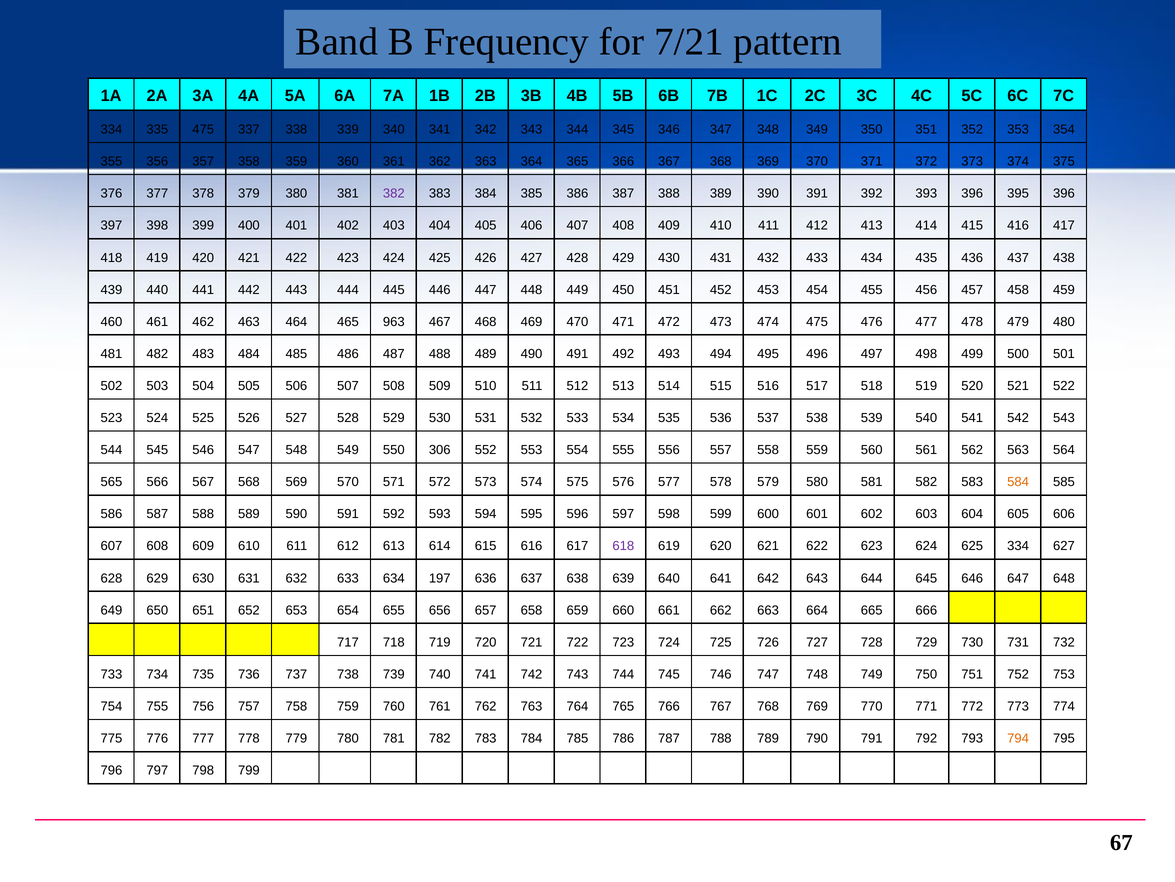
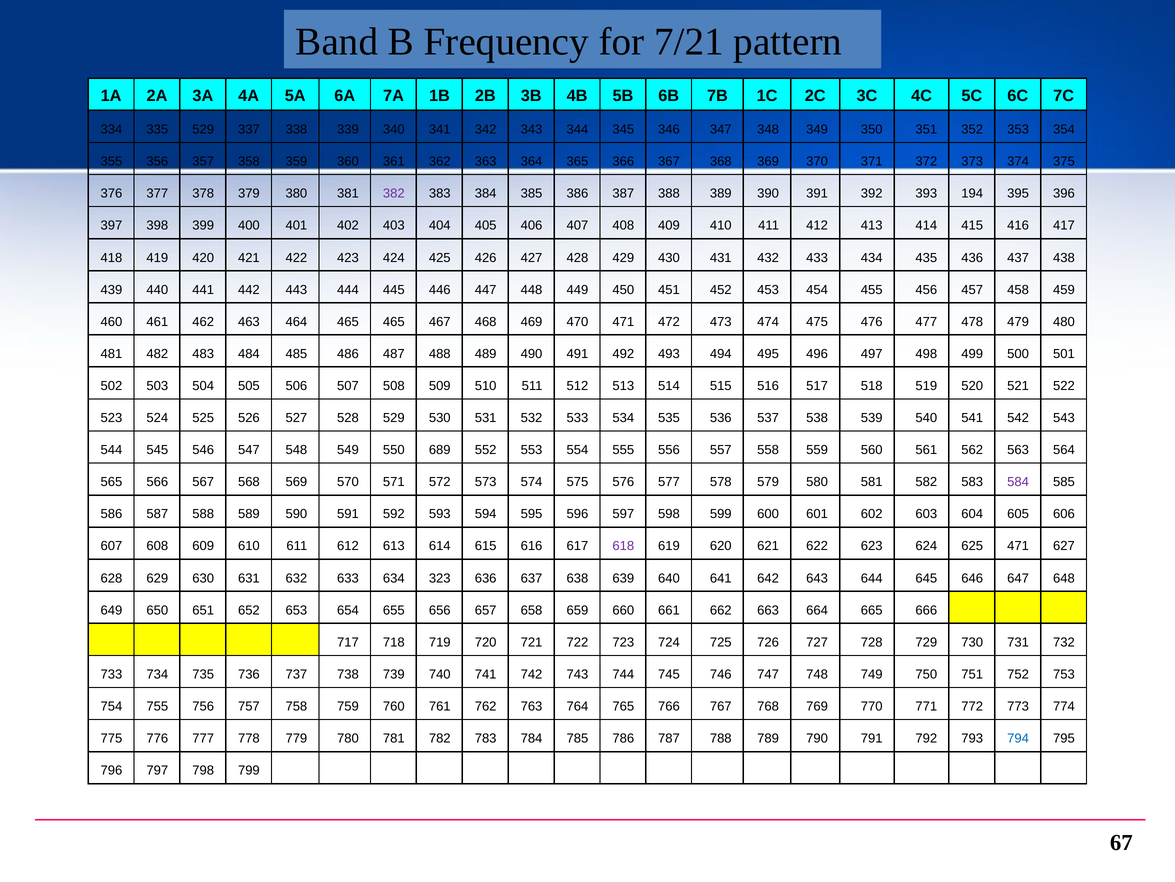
335 475: 475 -> 529 (203, 129)
393 396: 396 -> 194 (972, 193)
465 963: 963 -> 465 (394, 322)
306: 306 -> 689 (440, 450)
584 colour: orange -> purple (1018, 482)
625 334: 334 -> 471 (1018, 546)
197: 197 -> 323 (440, 578)
794 colour: orange -> blue (1018, 738)
